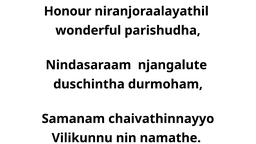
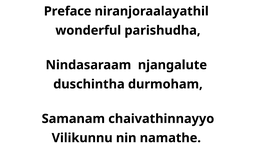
Honour: Honour -> Preface (68, 11)
